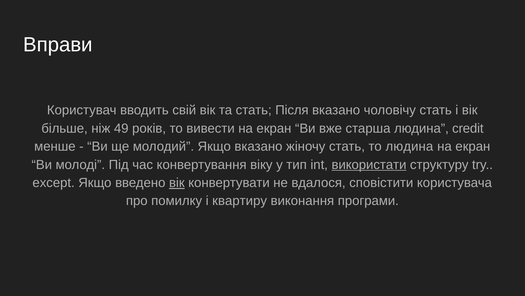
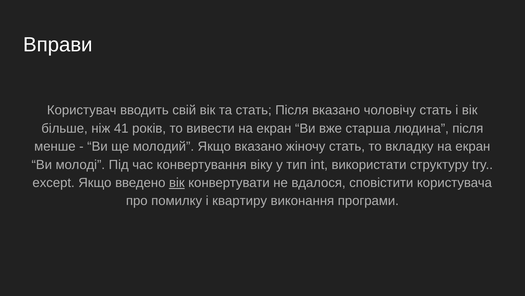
49: 49 -> 41 (121, 128)
людина credit: credit -> після (468, 128)
то людина: людина -> вкладку (409, 146)
використати underline: present -> none (369, 164)
